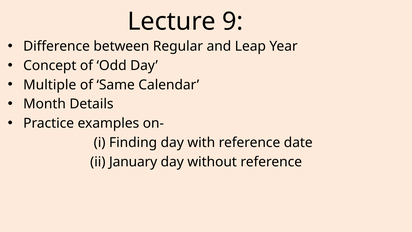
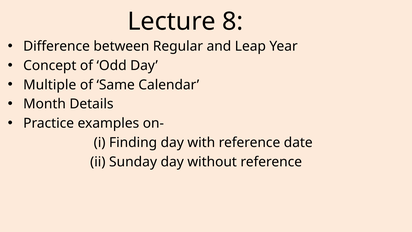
9: 9 -> 8 (233, 21)
January: January -> Sunday (133, 162)
